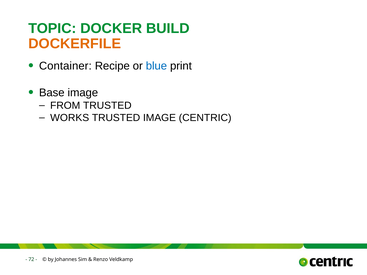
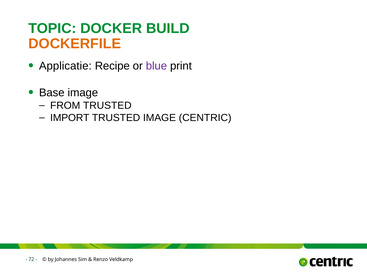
Container: Container -> Applicatie (65, 66)
blue colour: blue -> purple (156, 66)
WORKS: WORKS -> IMPORT (70, 118)
